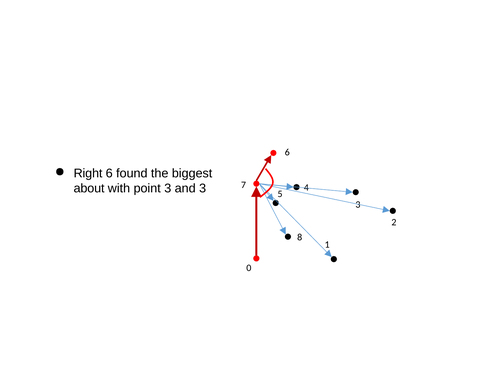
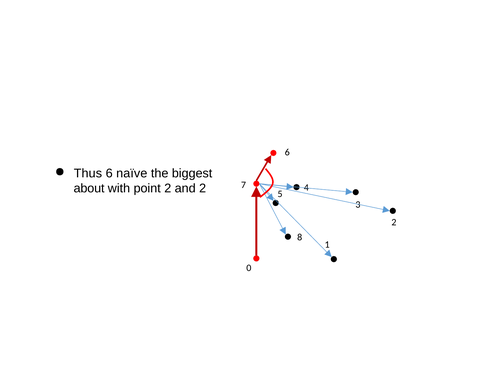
Right: Right -> Thus (88, 173)
found: found -> naïve (132, 173)
point 3: 3 -> 2 (168, 188)
and 3: 3 -> 2 (203, 188)
